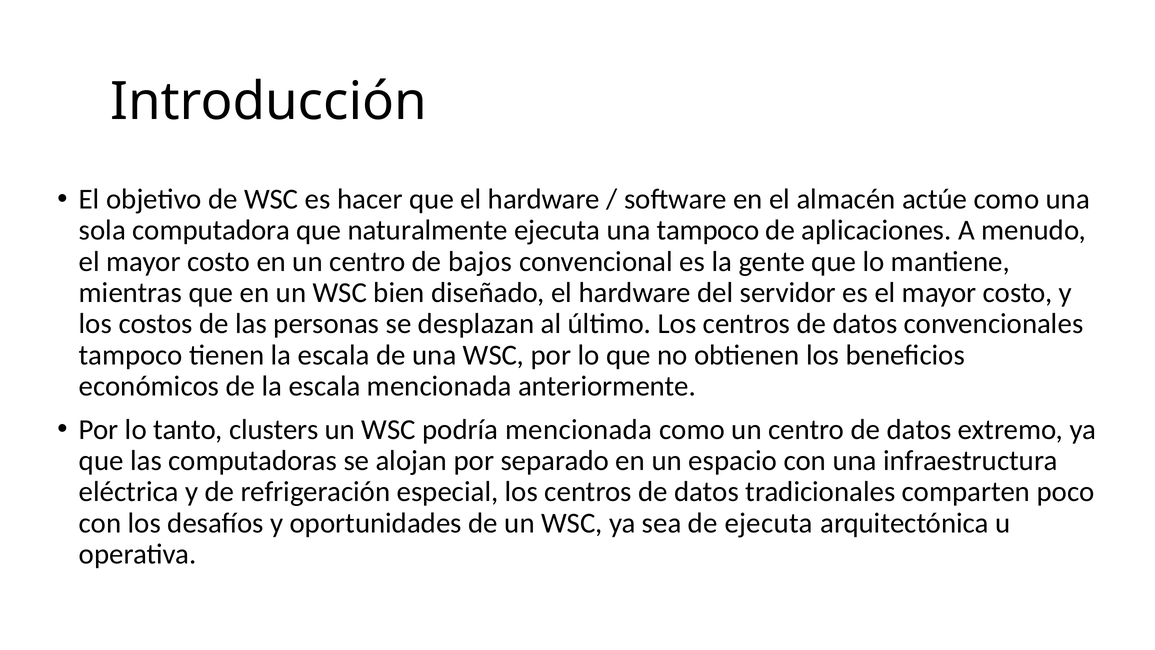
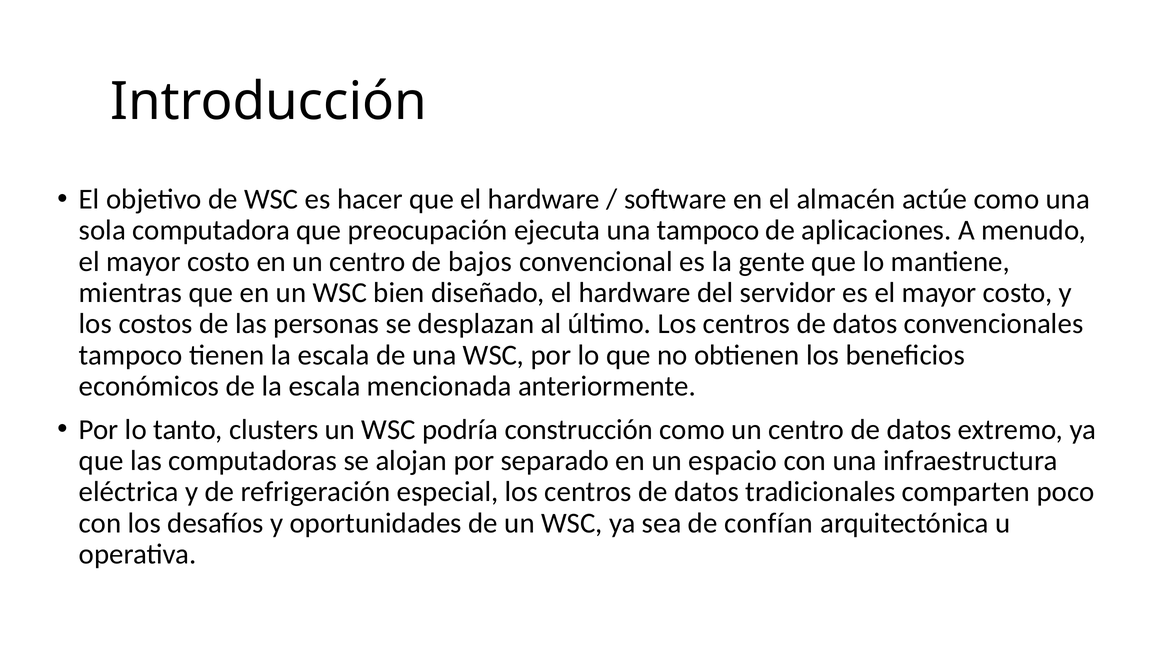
naturalmente: naturalmente -> preocupación (428, 230)
podría mencionada: mencionada -> construcción (579, 429)
de ejecuta: ejecuta -> confían (769, 523)
